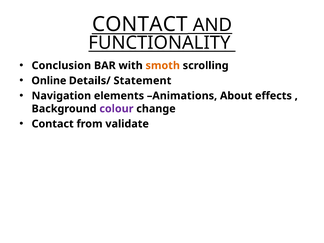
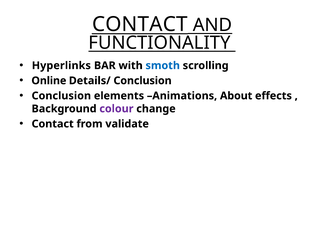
Conclusion: Conclusion -> Hyperlinks (61, 66)
smoth colour: orange -> blue (163, 66)
Details/ Statement: Statement -> Conclusion (143, 81)
Navigation: Navigation -> Conclusion (61, 96)
